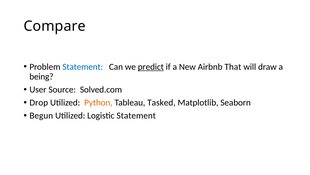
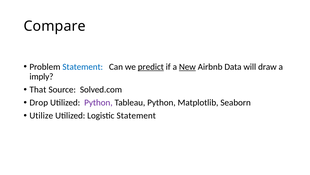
New underline: none -> present (187, 67)
That: That -> Data (233, 67)
being: being -> imply (41, 76)
User: User -> That (38, 89)
Python colour: orange -> purple (98, 102)
Tableau Tasked: Tasked -> Python (161, 102)
Begun: Begun -> Utilize (41, 115)
